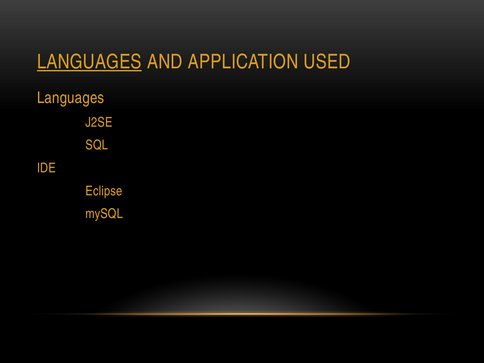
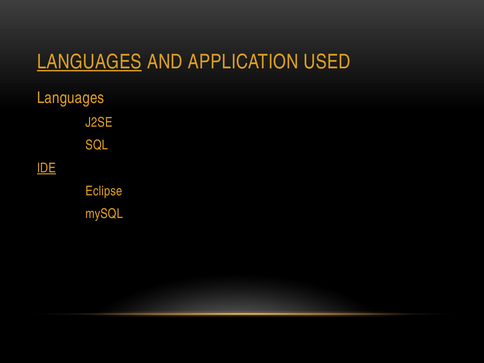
IDE underline: none -> present (46, 168)
